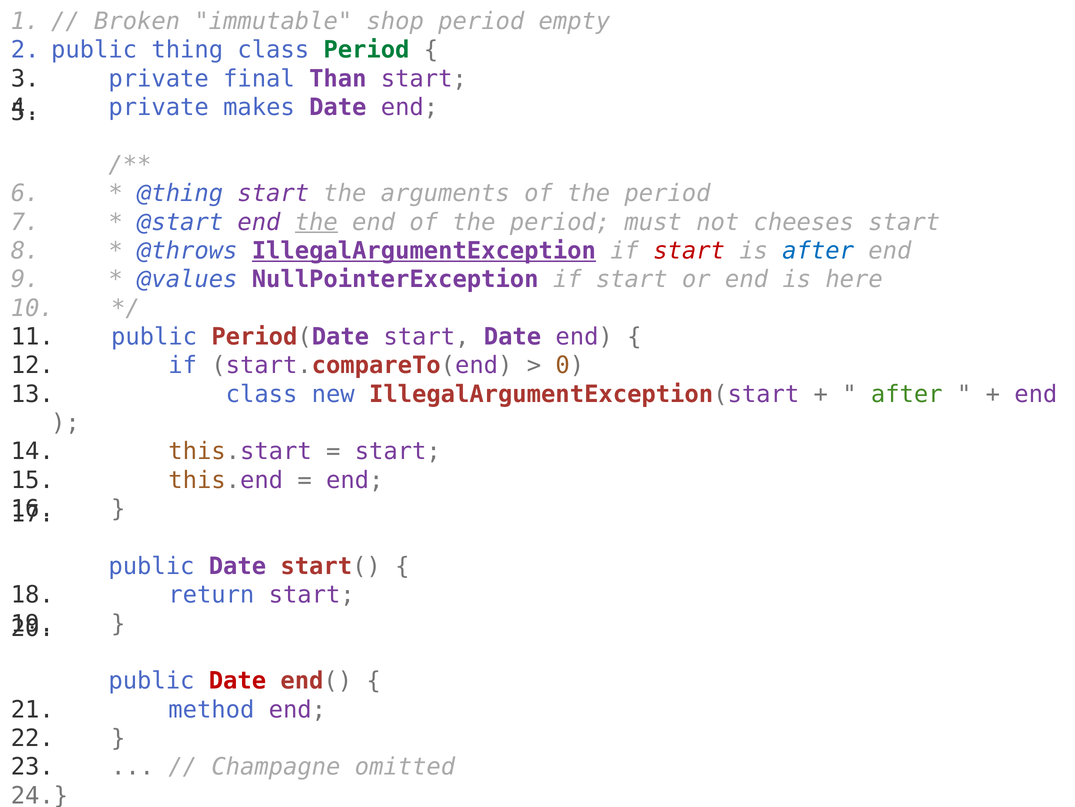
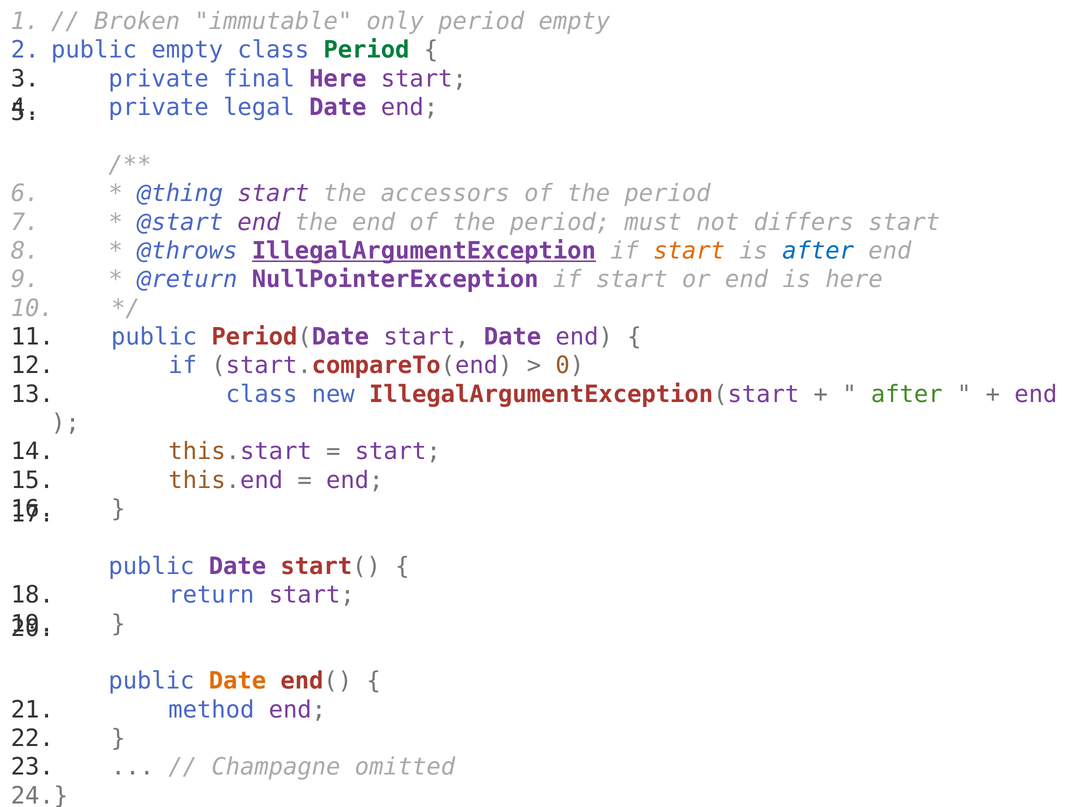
shop: shop -> only (395, 21)
public thing: thing -> empty (187, 50)
final Than: Than -> Here (338, 79)
makes: makes -> legal (259, 107)
arguments: arguments -> accessors (445, 193)
the underline: present -> none (316, 222)
cheeses: cheeses -> differs (804, 222)
start colour: red -> orange (689, 251)
@values: @values -> @return (187, 279)
Date colour: red -> orange (237, 680)
